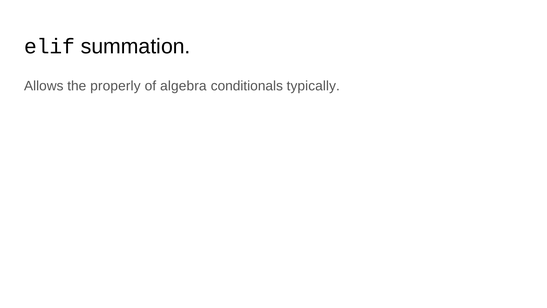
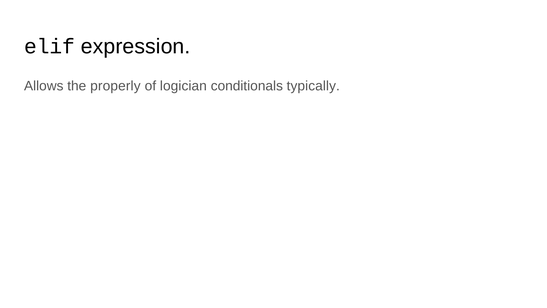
summation: summation -> expression (136, 46)
algebra: algebra -> logician (183, 86)
